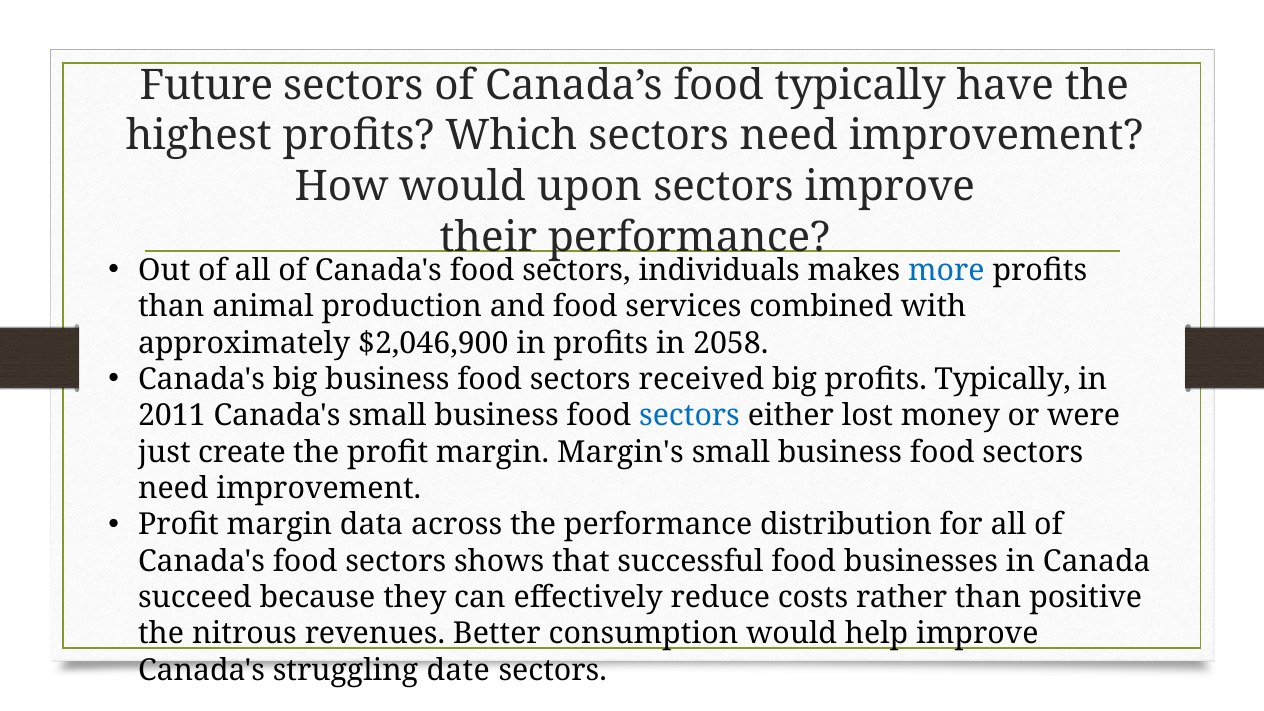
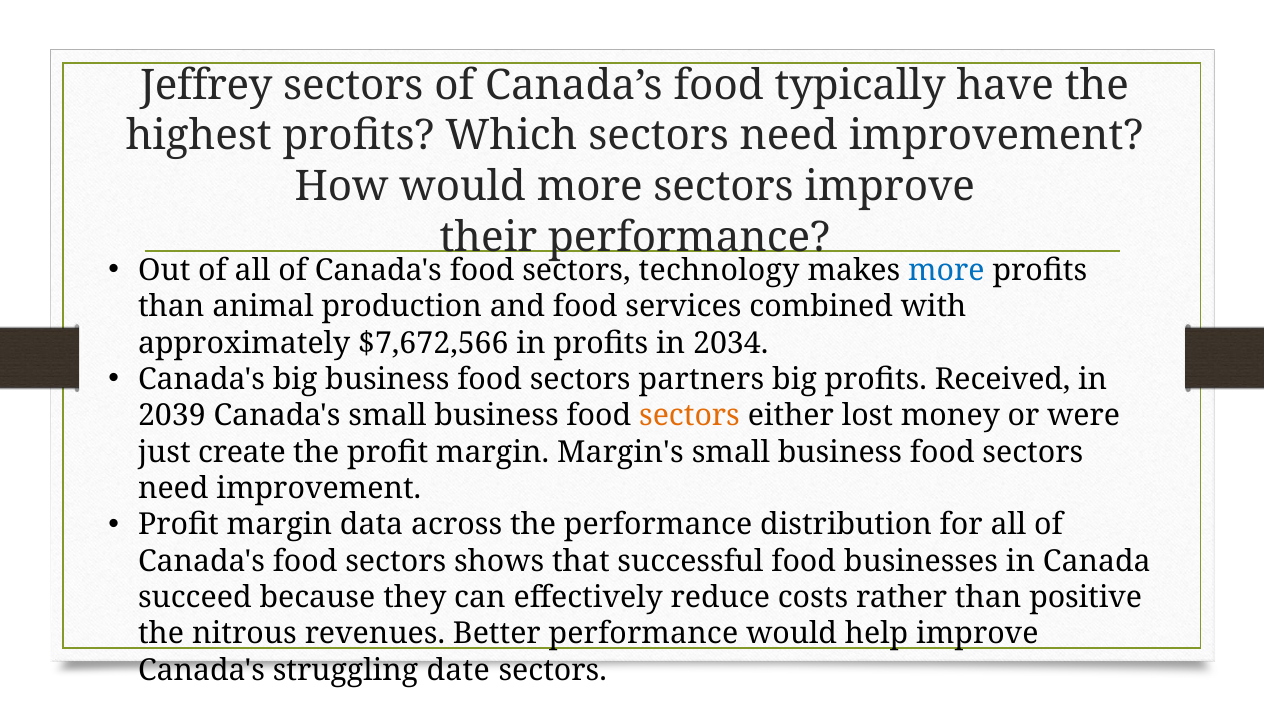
Future: Future -> Jeffrey (206, 85)
would upon: upon -> more (590, 187)
individuals: individuals -> technology (719, 271)
$2,046,900: $2,046,900 -> $7,672,566 (433, 343)
2058: 2058 -> 2034 (731, 343)
received: received -> partners (701, 380)
profits Typically: Typically -> Received (1003, 380)
2011: 2011 -> 2039 (172, 416)
sectors colour: blue -> orange (690, 416)
Better consumption: consumption -> performance (643, 634)
